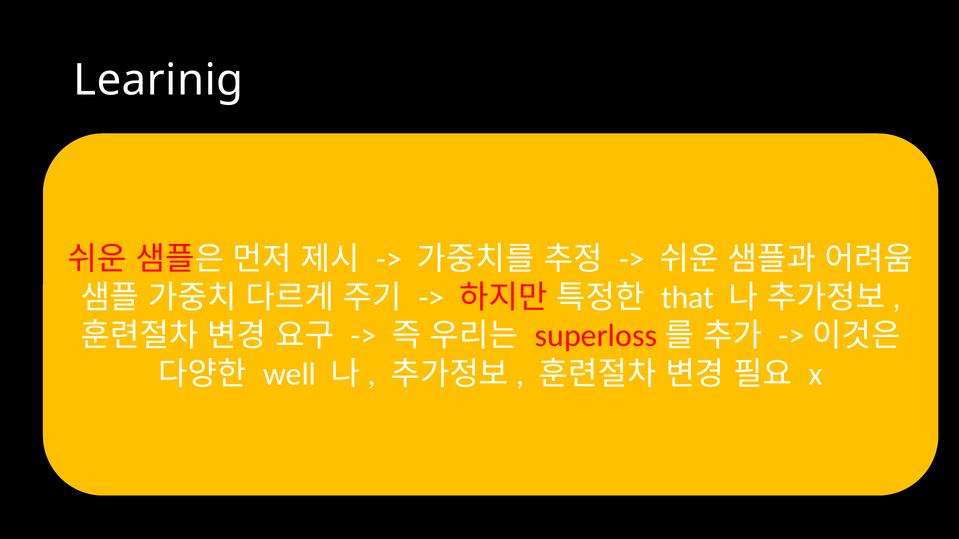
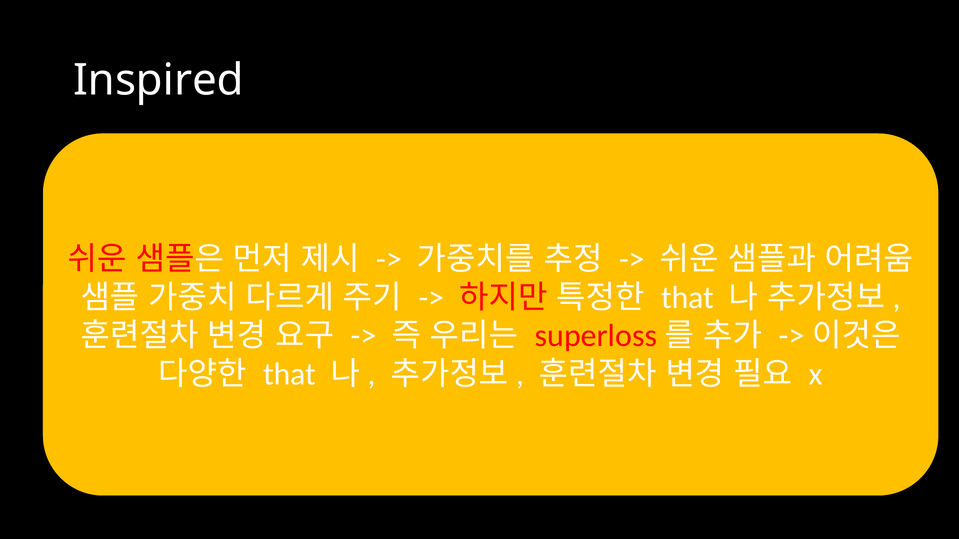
Learinig: Learinig -> Inspired (159, 81)
well: well -> that (290, 374)
